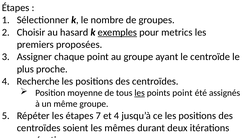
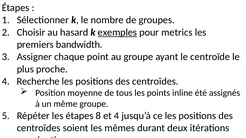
proposées: proposées -> bandwidth (79, 45)
les underline: present -> none (140, 93)
points point: point -> inline (182, 93)
étapes 7: 7 -> 8 (98, 116)
